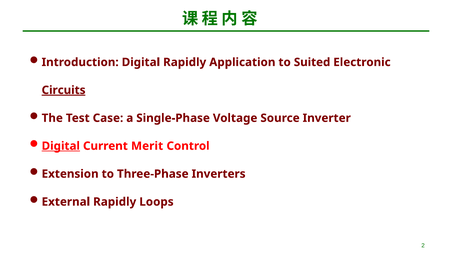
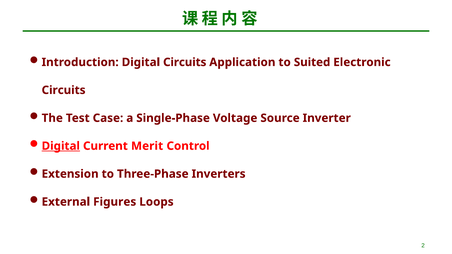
Digital Rapidly: Rapidly -> Circuits (185, 62)
Circuits underline: present -> none (64, 90)
External Rapidly: Rapidly -> Figures (115, 202)
